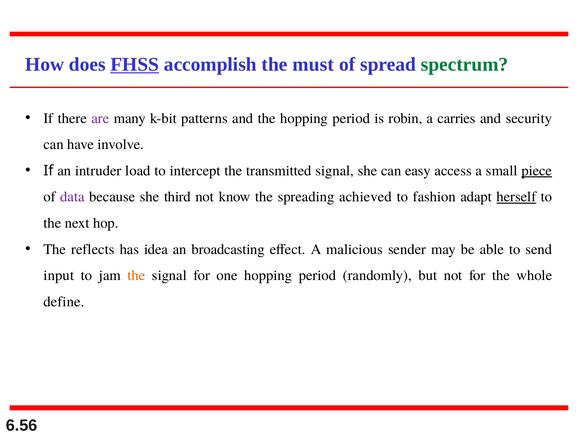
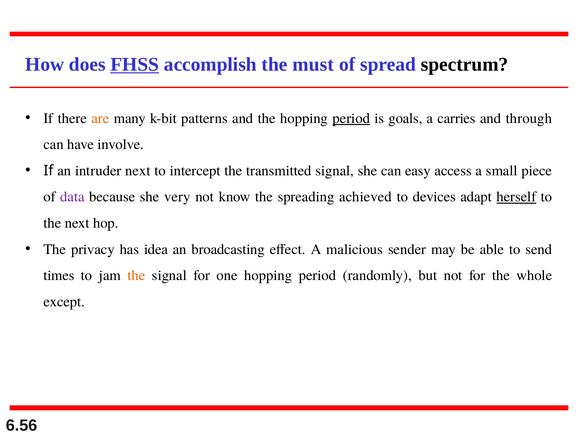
spectrum colour: green -> black (465, 65)
are colour: purple -> orange (100, 118)
period underline: none -> present (351, 118)
robin: robin -> goals (405, 118)
security: security -> through (529, 118)
intruder load: load -> next (138, 171)
piece underline: present -> none (537, 171)
third: third -> very (177, 197)
fashion: fashion -> devices (434, 197)
reflects: reflects -> privacy (93, 249)
input: input -> times (59, 276)
define: define -> except (64, 302)
